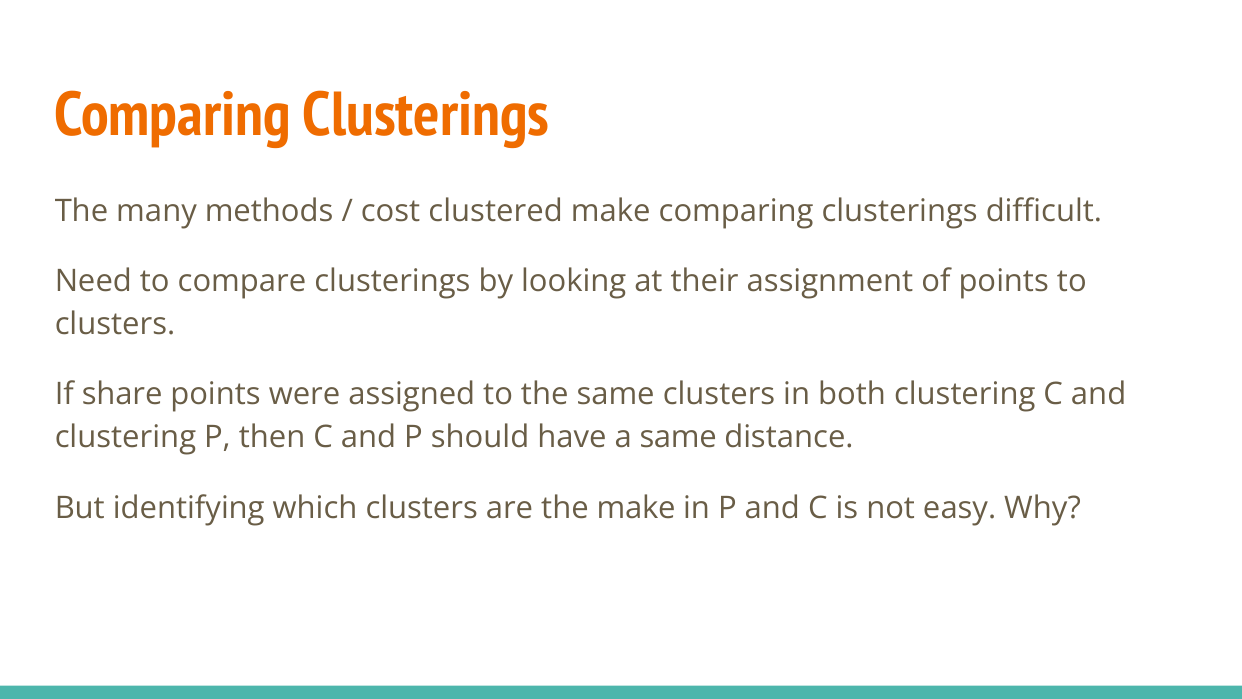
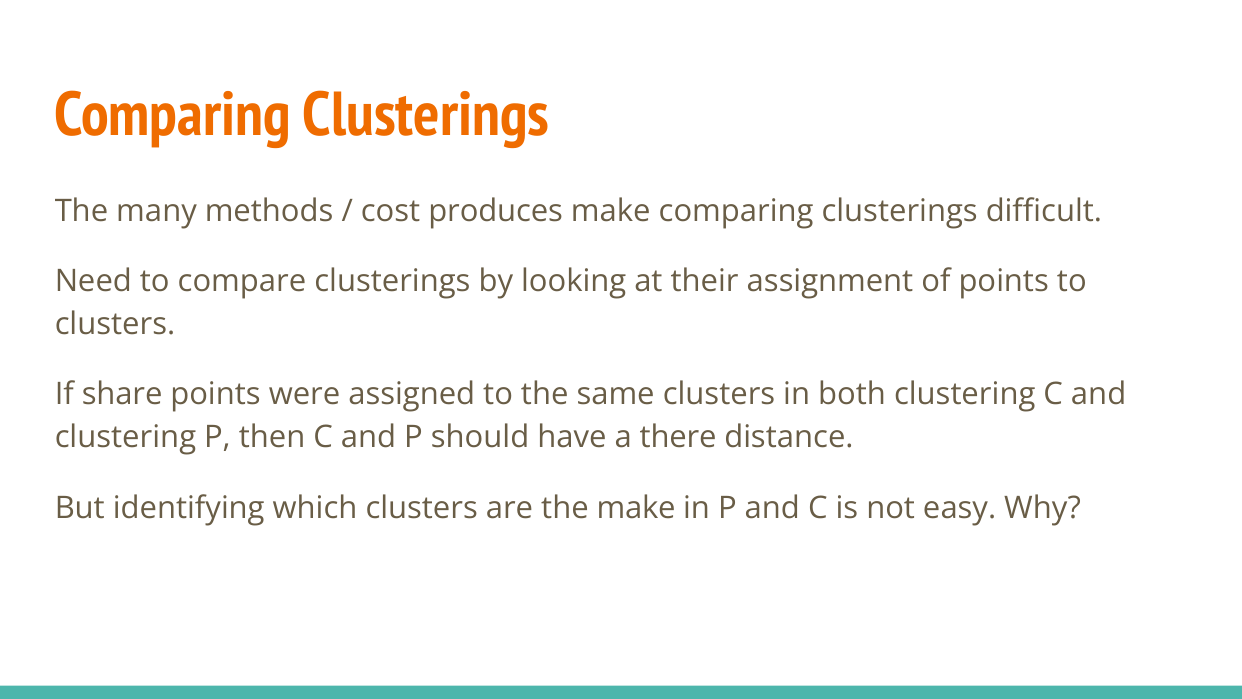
clustered: clustered -> produces (496, 211)
a same: same -> there (678, 437)
